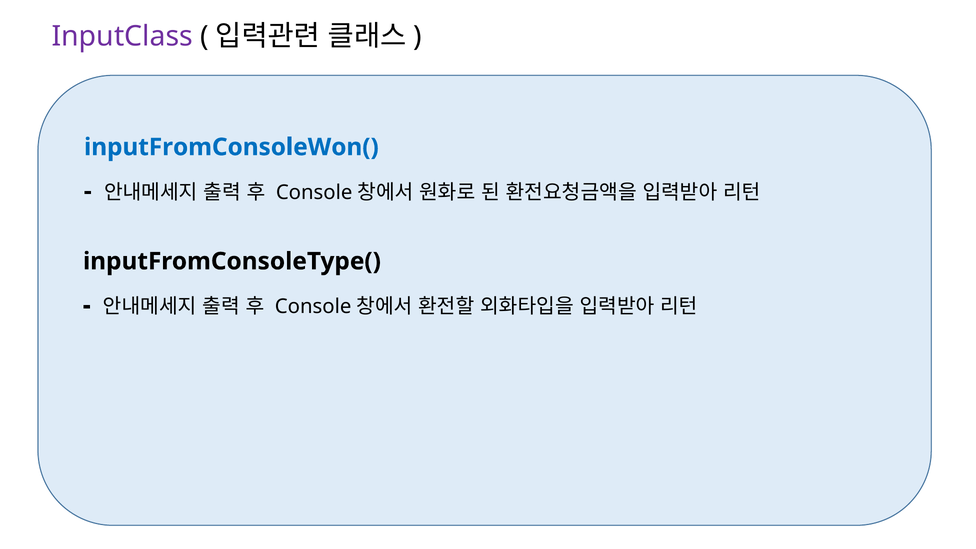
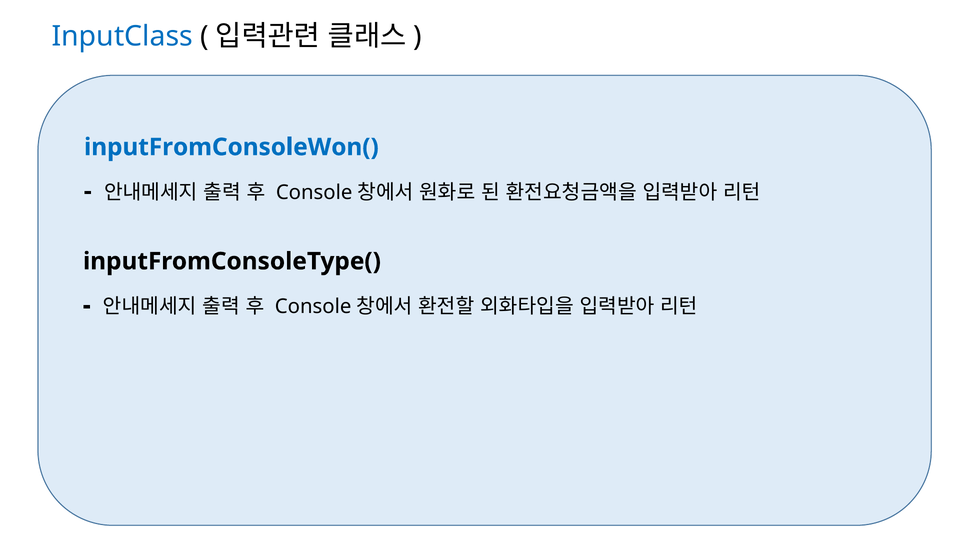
InputClass colour: purple -> blue (122, 36)
